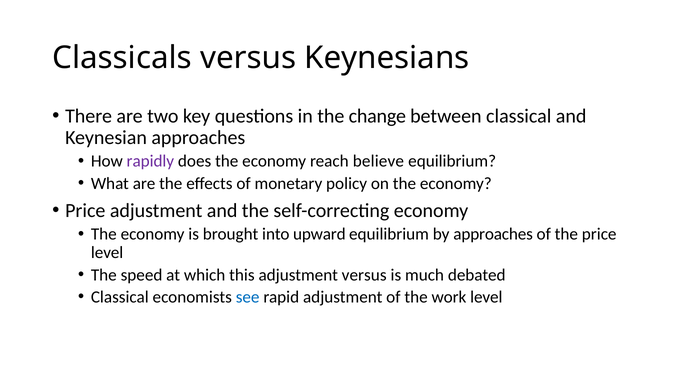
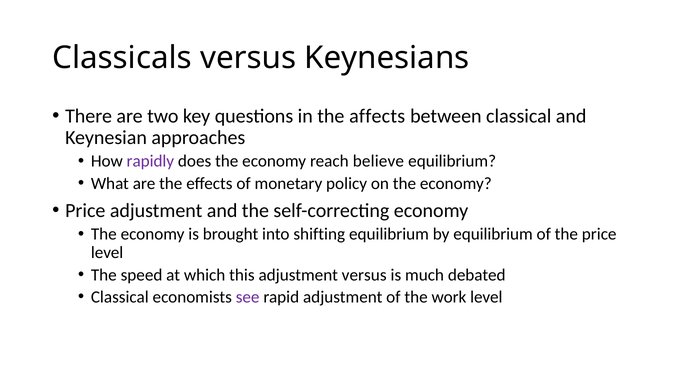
change: change -> affects (377, 116)
upward: upward -> shifting (319, 234)
by approaches: approaches -> equilibrium (493, 234)
see colour: blue -> purple (248, 297)
